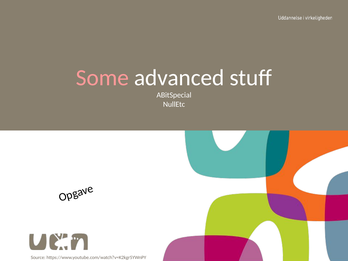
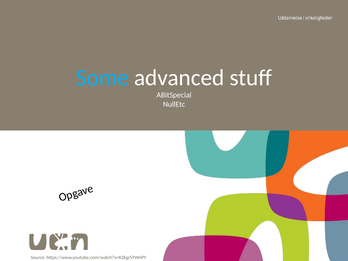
Some colour: pink -> light blue (102, 78)
